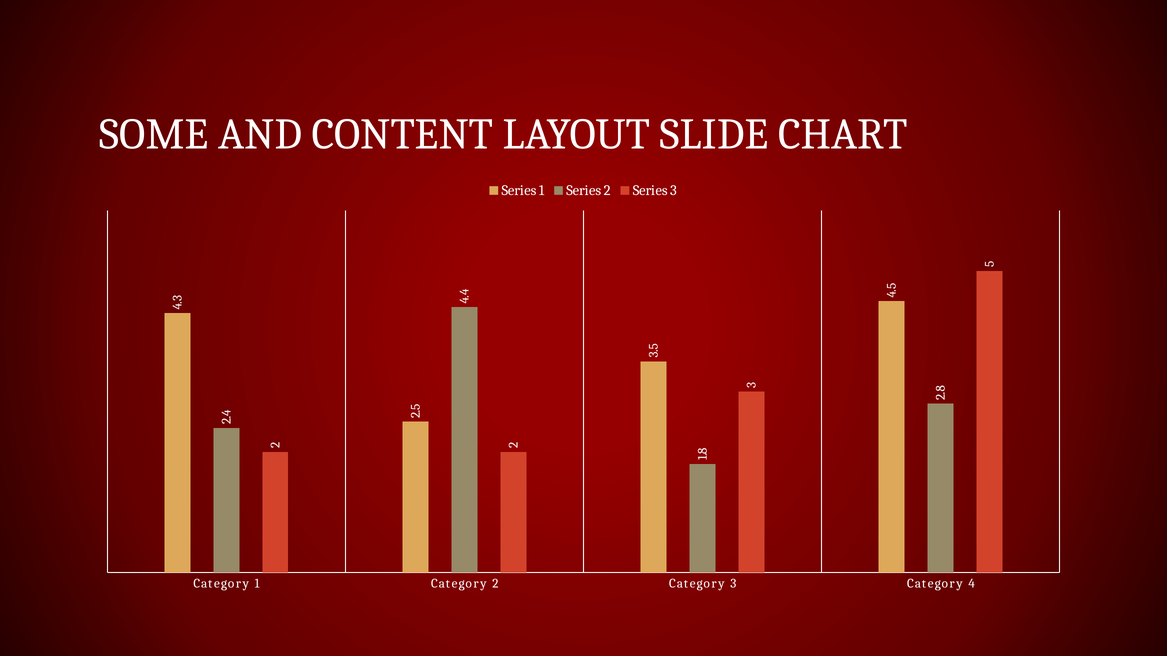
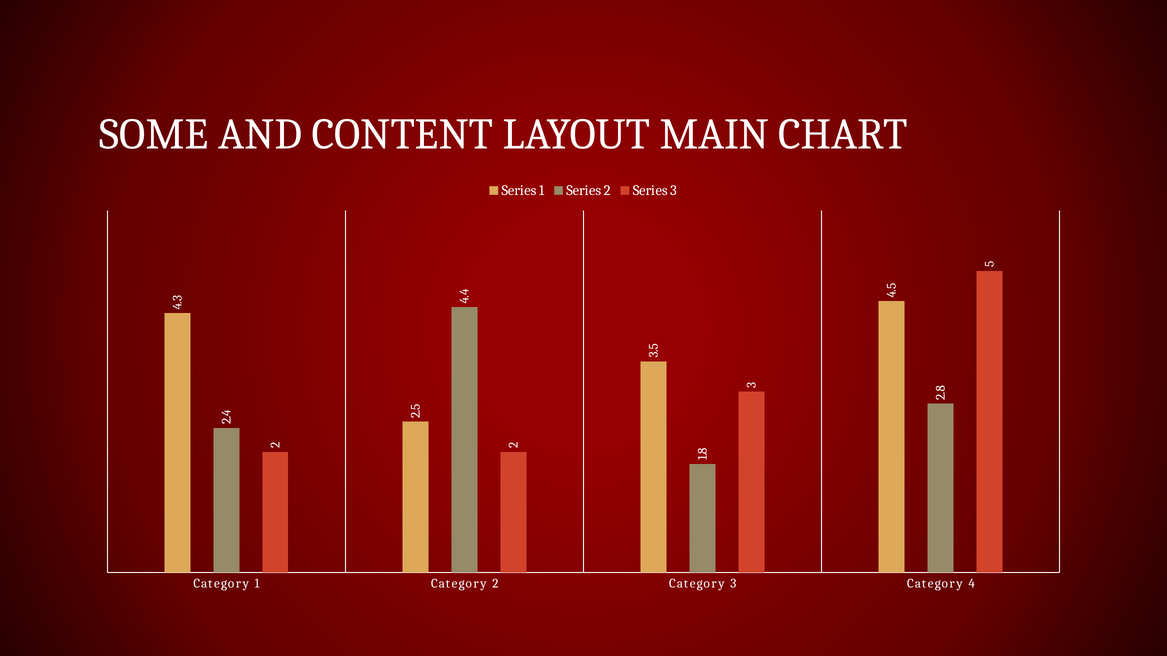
SLIDE: SLIDE -> MAIN (714, 134)
